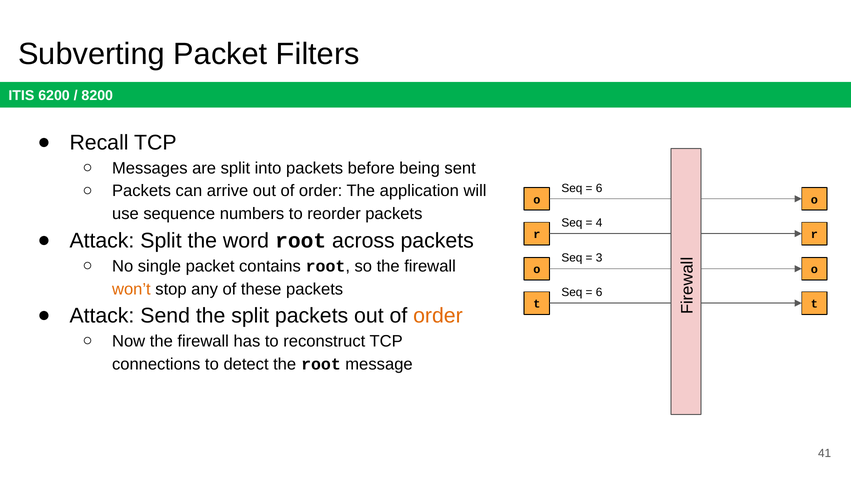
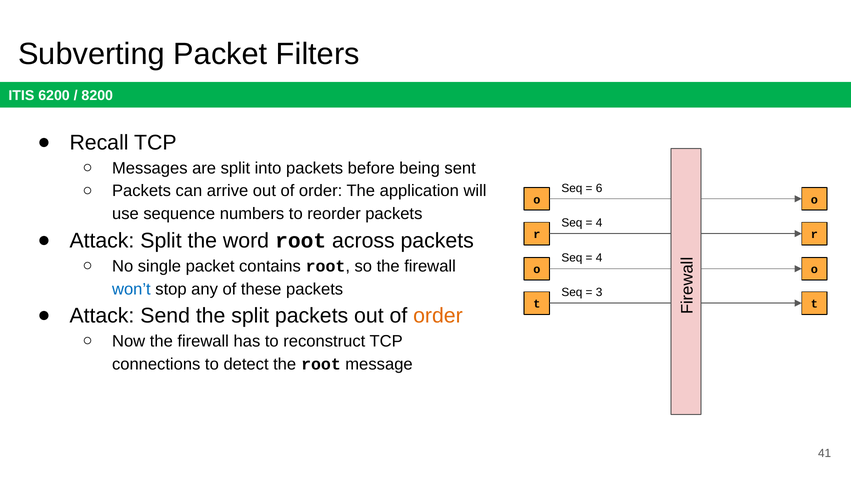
3: 3 -> 4 (599, 258)
won’t colour: orange -> blue (131, 289)
6: 6 -> 3 (599, 292)
